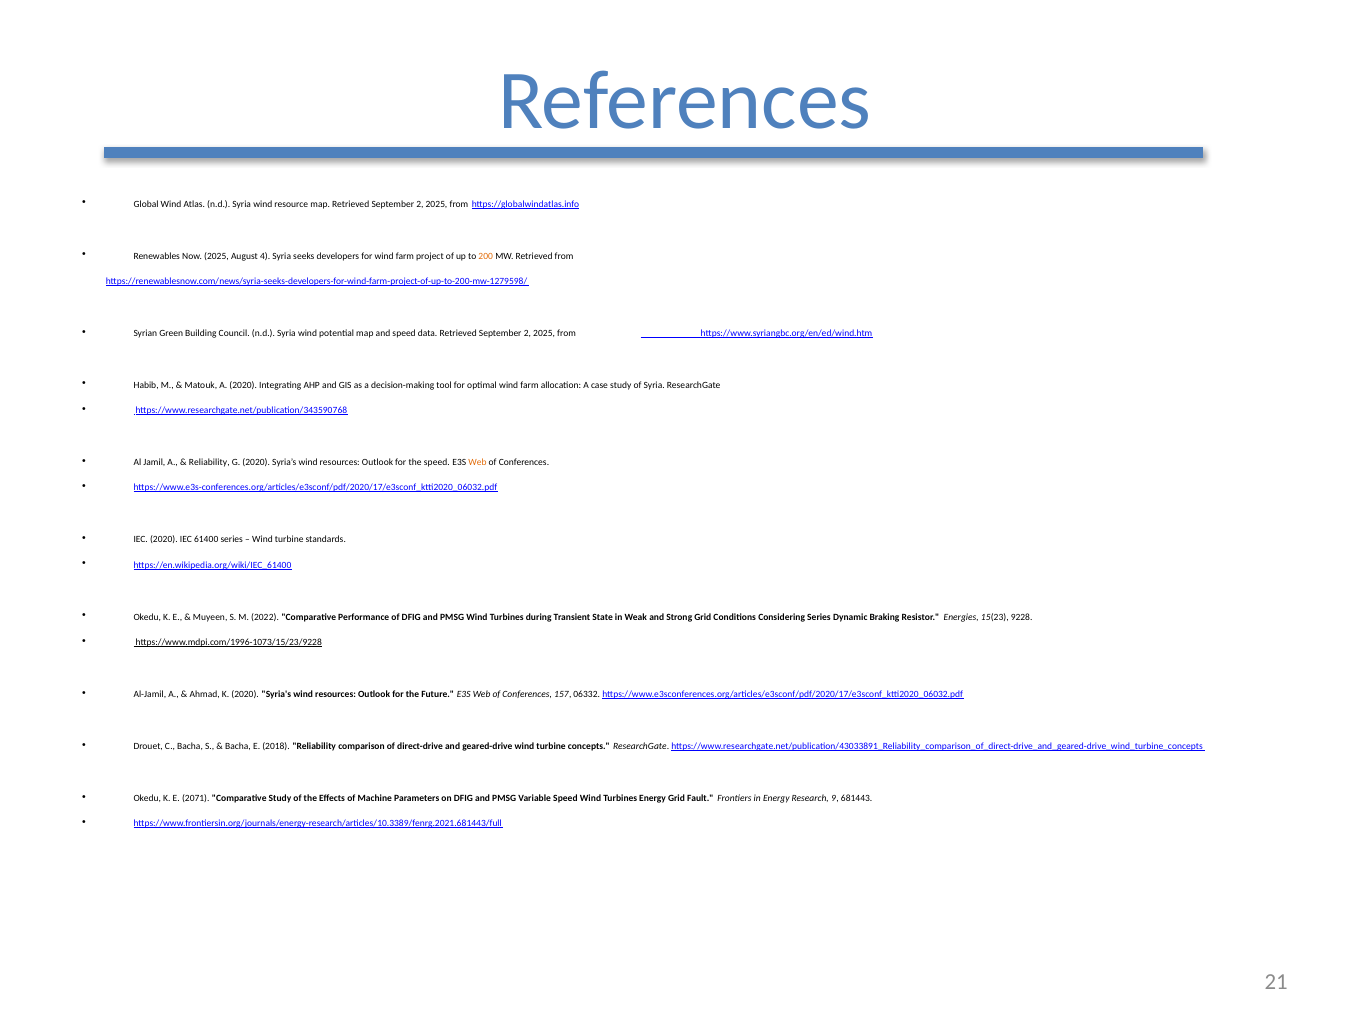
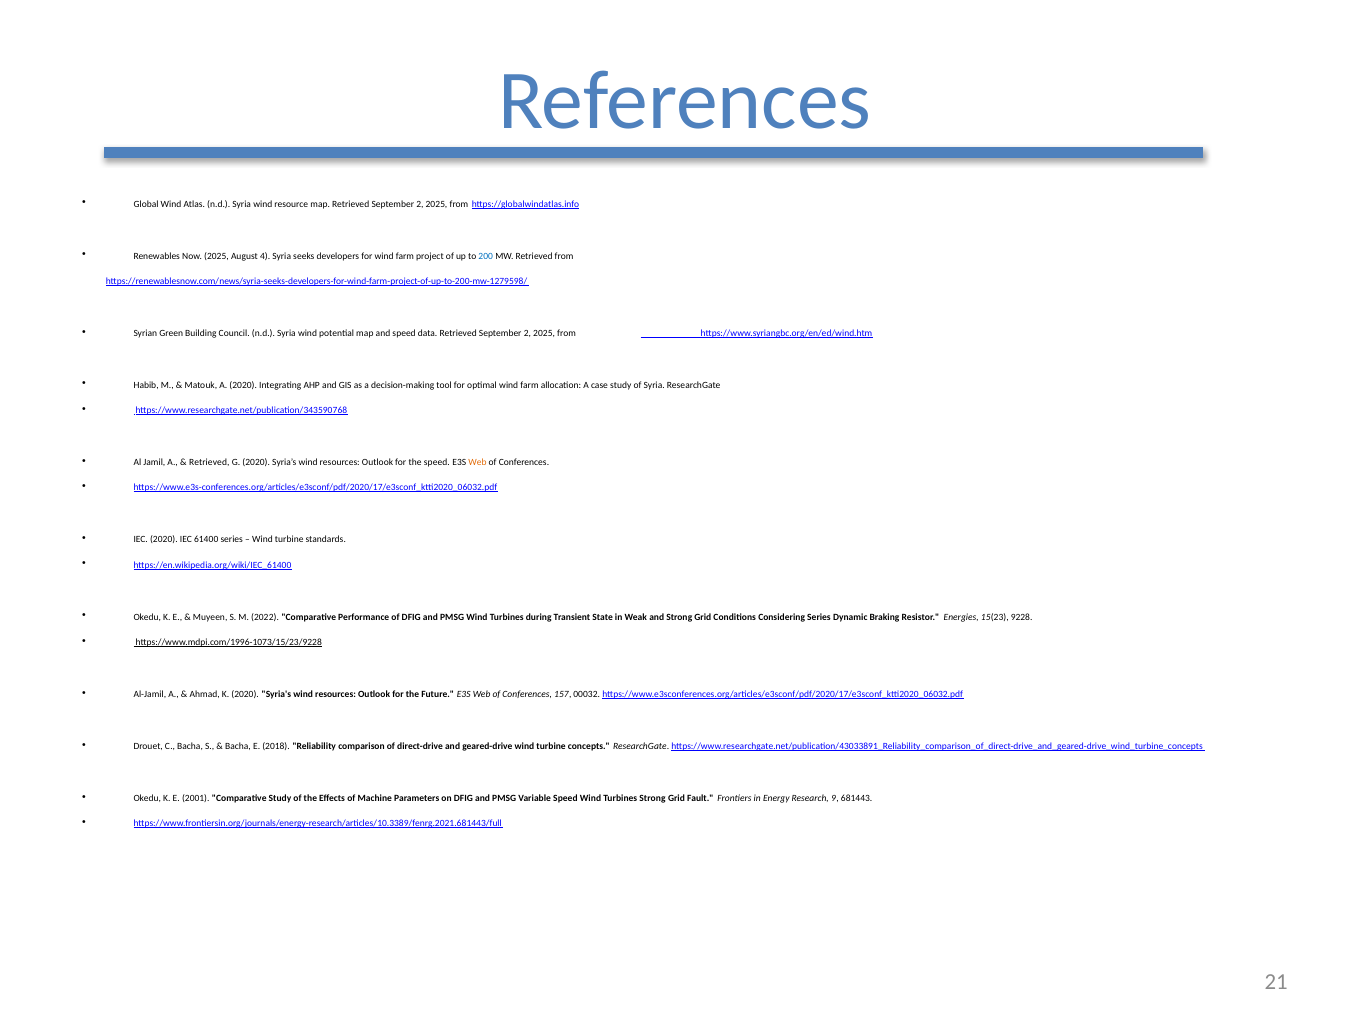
200 colour: orange -> blue (486, 256)
Reliability: Reliability -> Retrieved (209, 462)
06332: 06332 -> 00032 (587, 694)
2071: 2071 -> 2001 (196, 798)
Turbines Energy: Energy -> Strong (652, 798)
